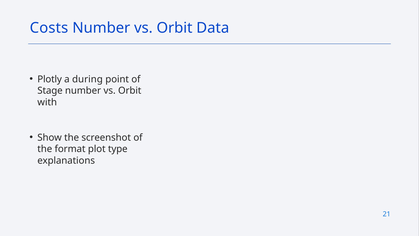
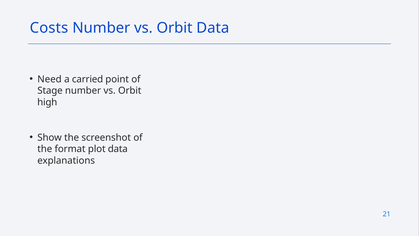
Plotly: Plotly -> Need (50, 79)
during: during -> carried (88, 79)
with: with -> high (47, 102)
plot type: type -> data (118, 149)
